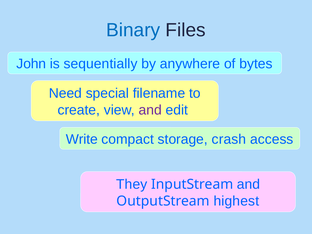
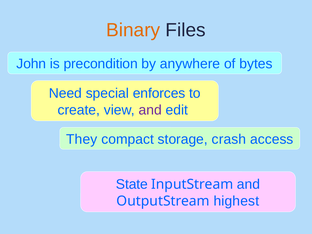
Binary colour: blue -> orange (133, 30)
sequentially: sequentially -> precondition (101, 64)
filename: filename -> enforces (159, 93)
Write: Write -> They (82, 139)
They: They -> State (132, 184)
